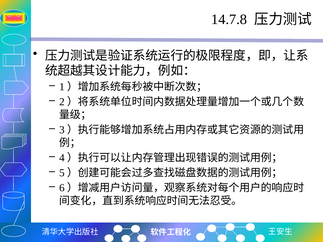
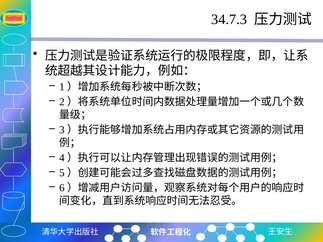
14.7.8: 14.7.8 -> 34.7.3 (229, 19)
